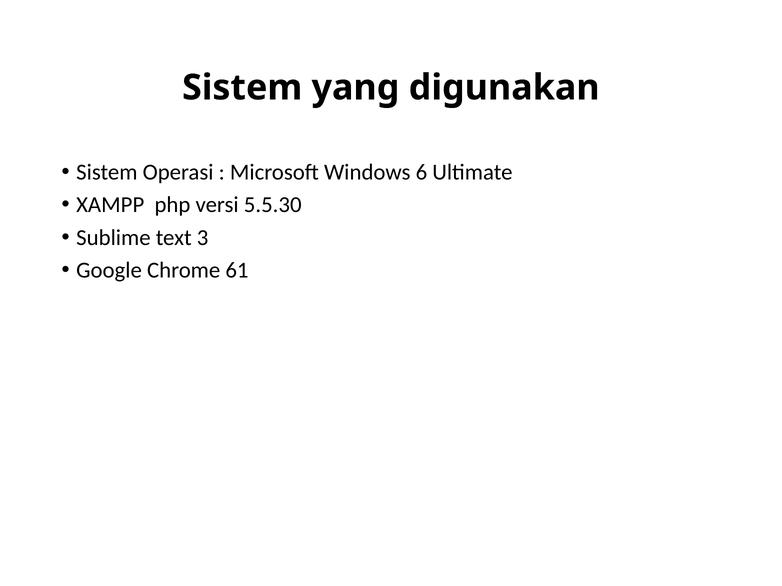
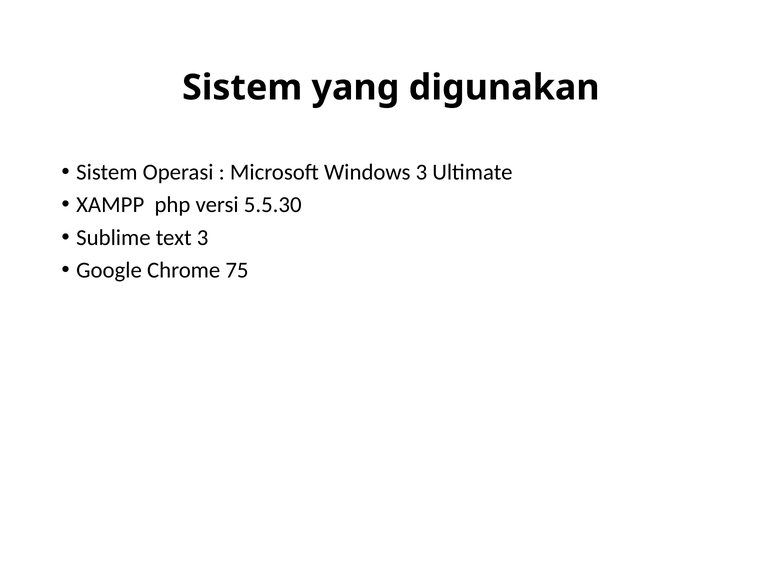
Windows 6: 6 -> 3 (421, 172)
61: 61 -> 75 (237, 271)
